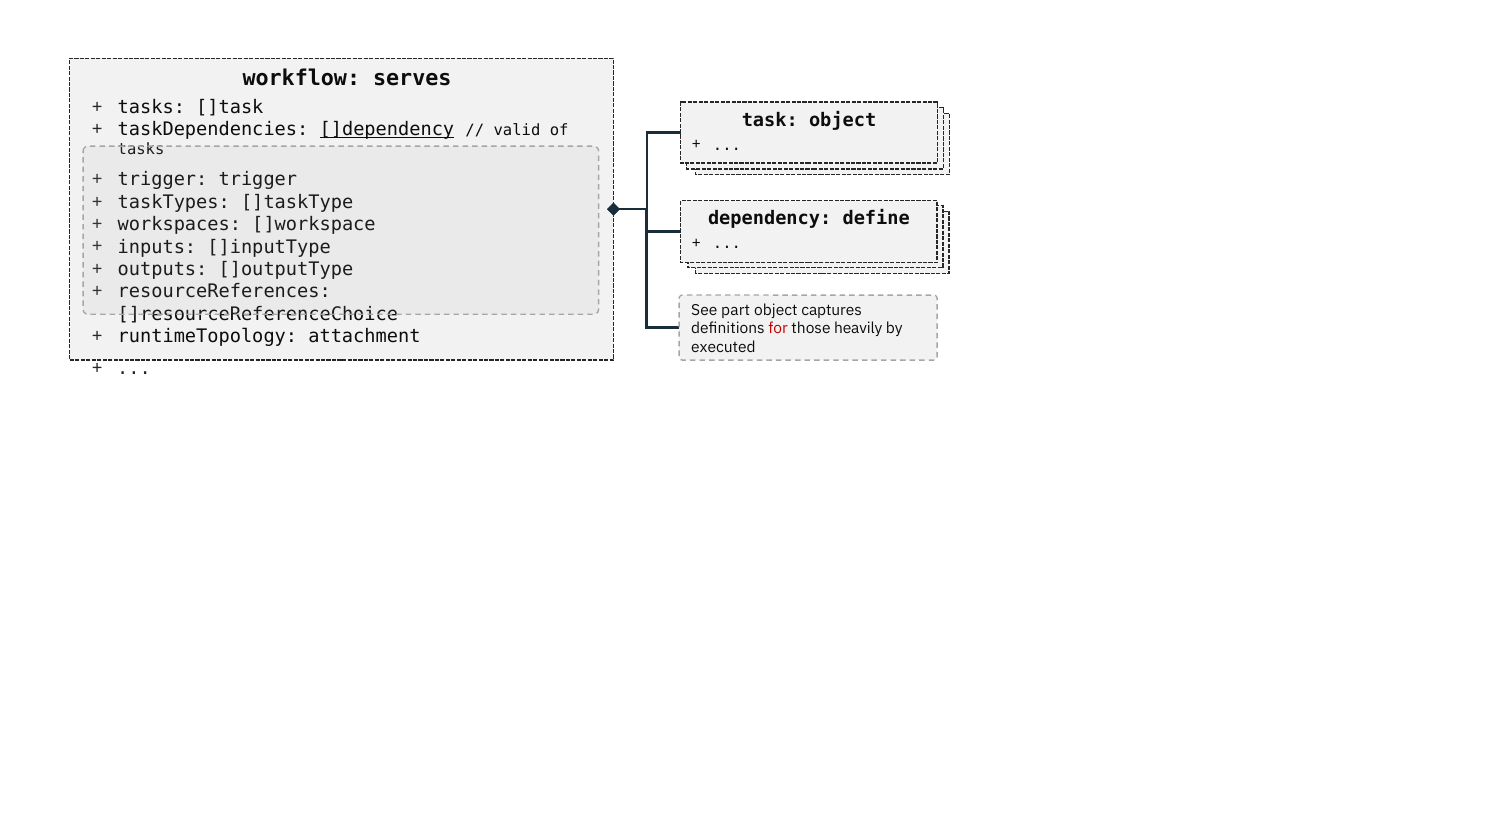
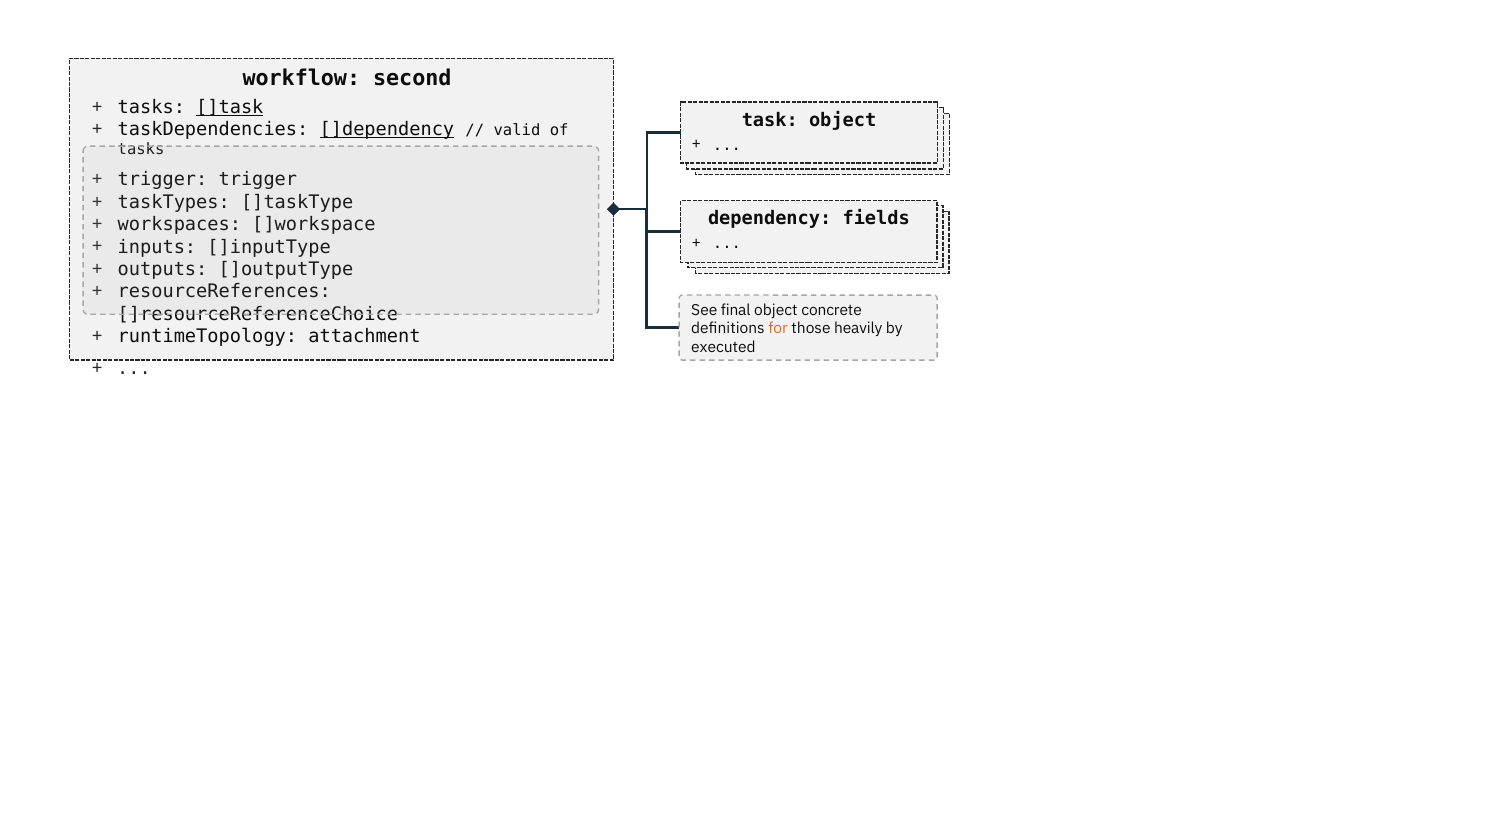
serves: serves -> second (412, 78)
]task underline: none -> present (230, 107)
define: define -> fields (876, 219)
part: part -> final (736, 310)
captures: captures -> concrete (832, 310)
for colour: red -> orange (778, 329)
